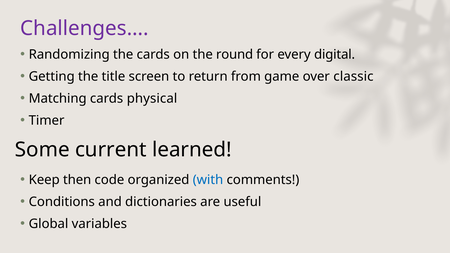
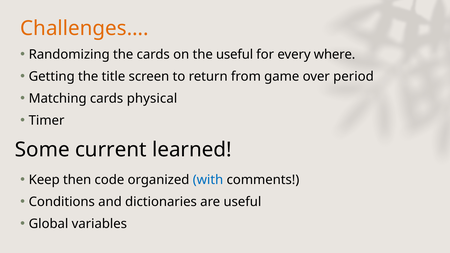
Challenges… colour: purple -> orange (84, 28)
the round: round -> useful (235, 55)
digital: digital -> where (335, 55)
classic: classic -> period (354, 77)
